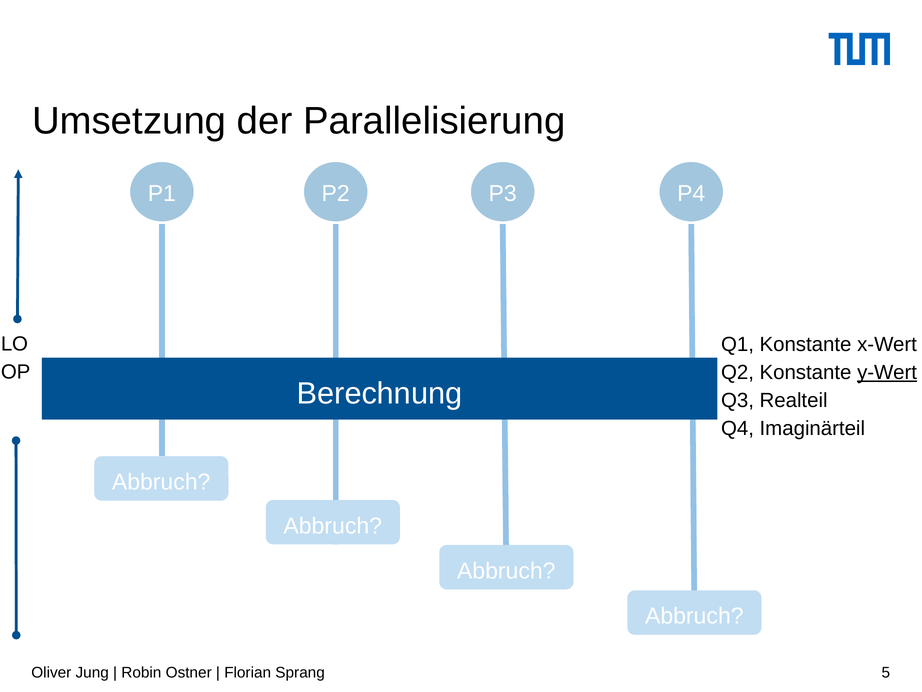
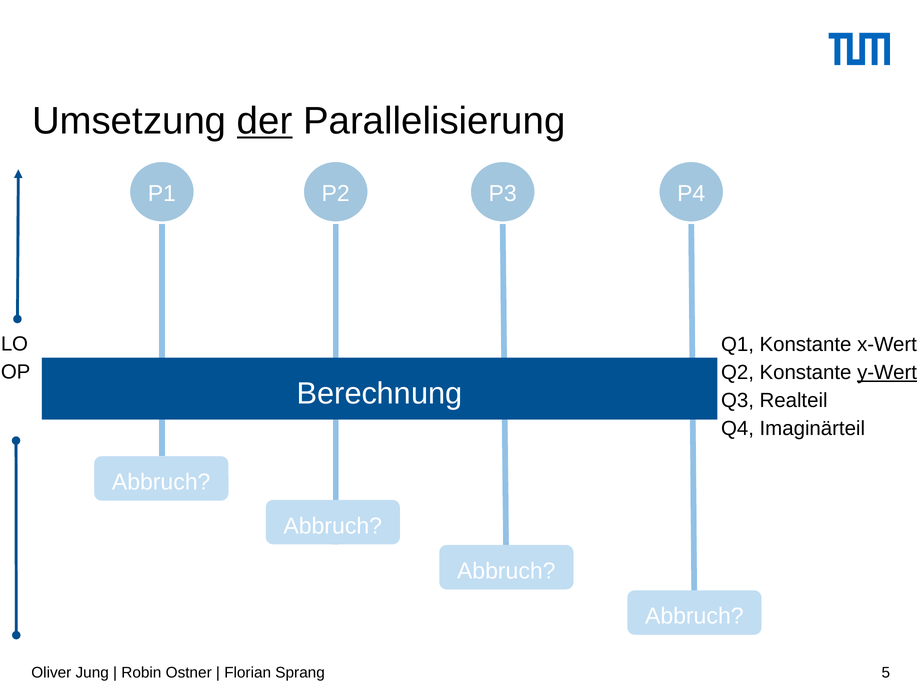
der underline: none -> present (265, 121)
